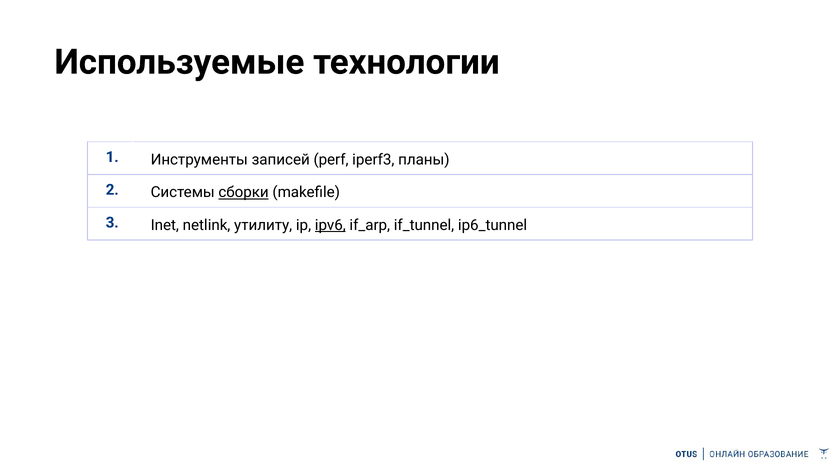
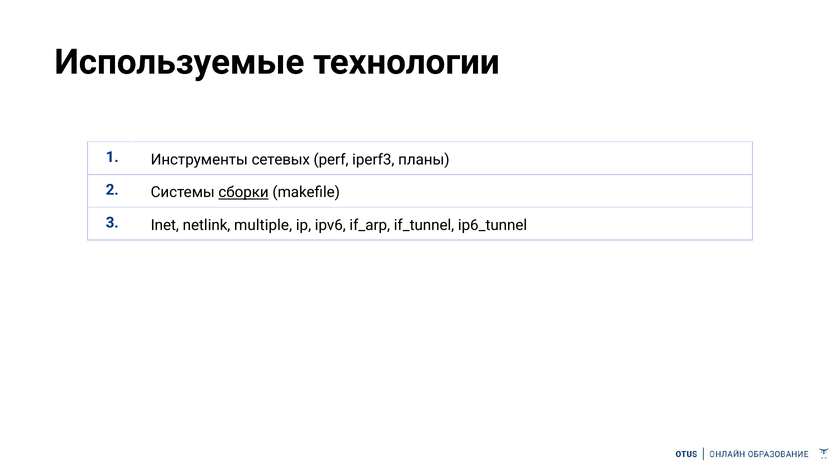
записей: записей -> сетевых (281, 160)
утилиту: утилиту -> multiple (263, 225)
ipv6 underline: present -> none (330, 225)
